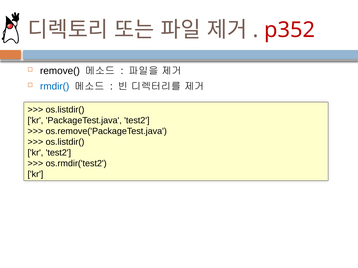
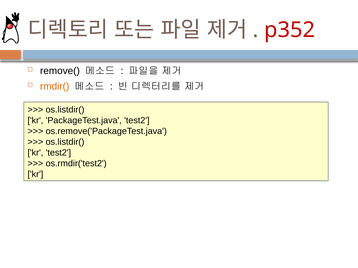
rmdir( colour: blue -> orange (55, 86)
